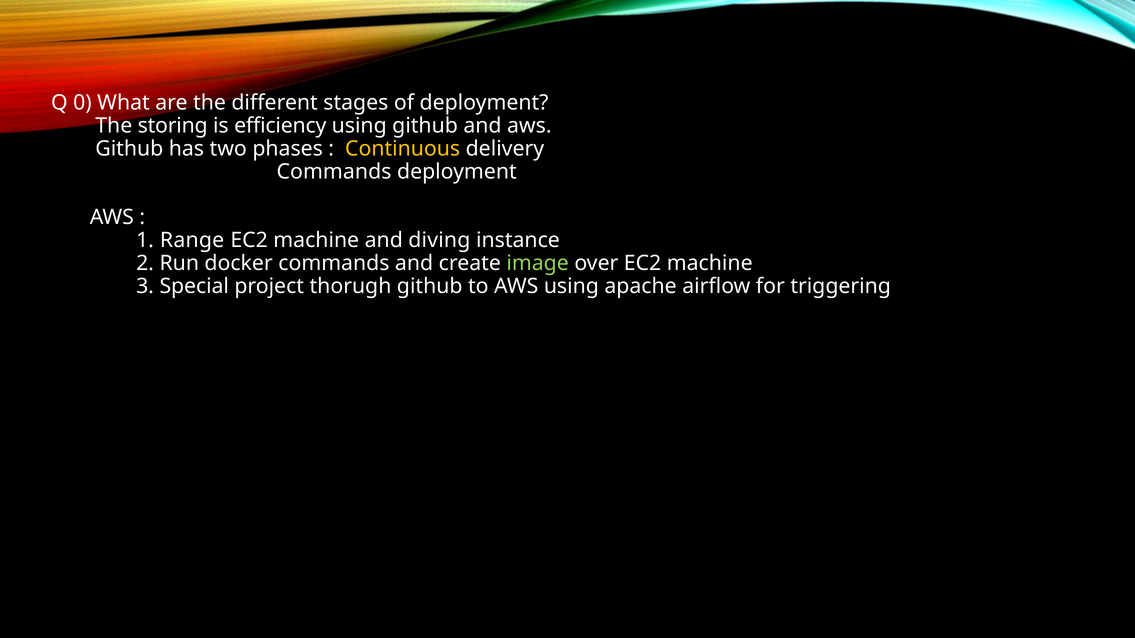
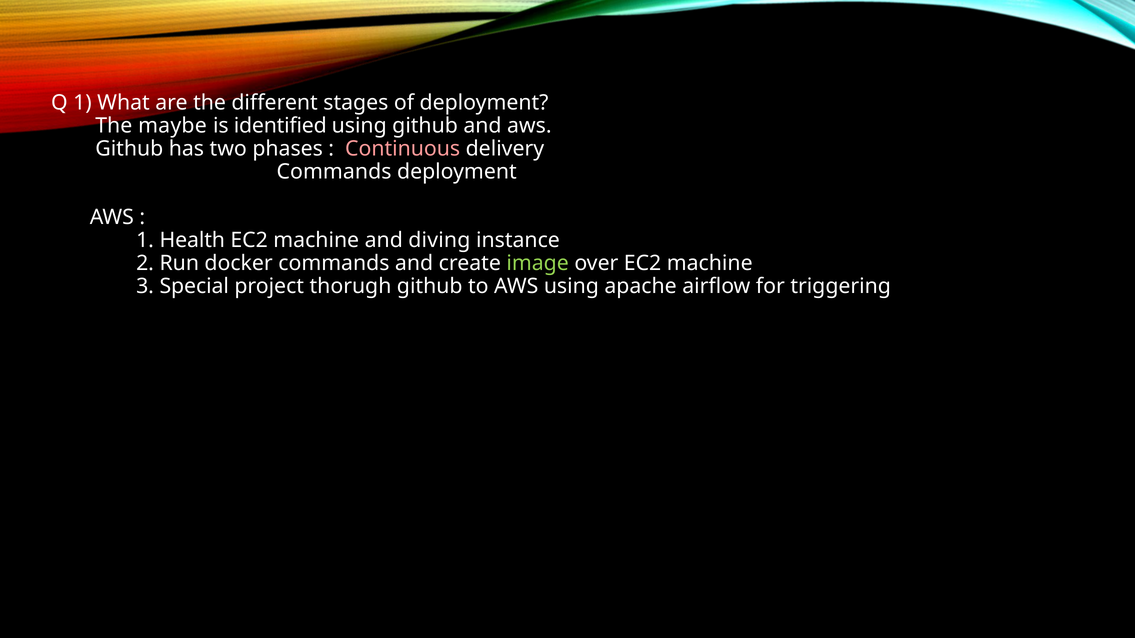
Q 0: 0 -> 1 (82, 103)
storing: storing -> maybe (172, 126)
efficiency: efficiency -> identified (280, 126)
Continuous colour: yellow -> pink (403, 149)
Range: Range -> Health (192, 241)
